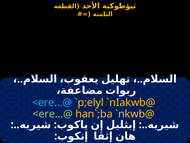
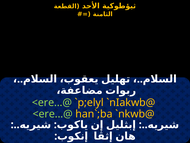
<ere...@ colour: light blue -> light green (52, 102)
